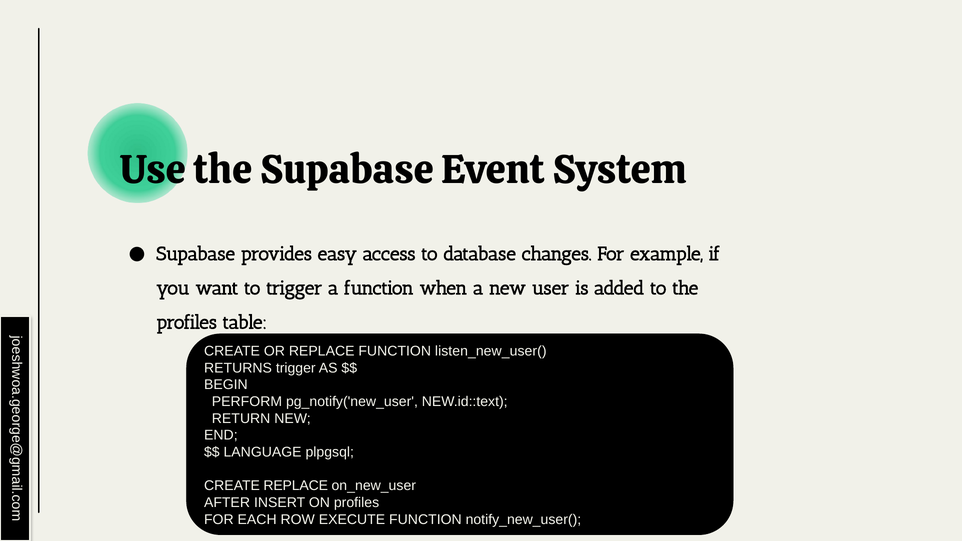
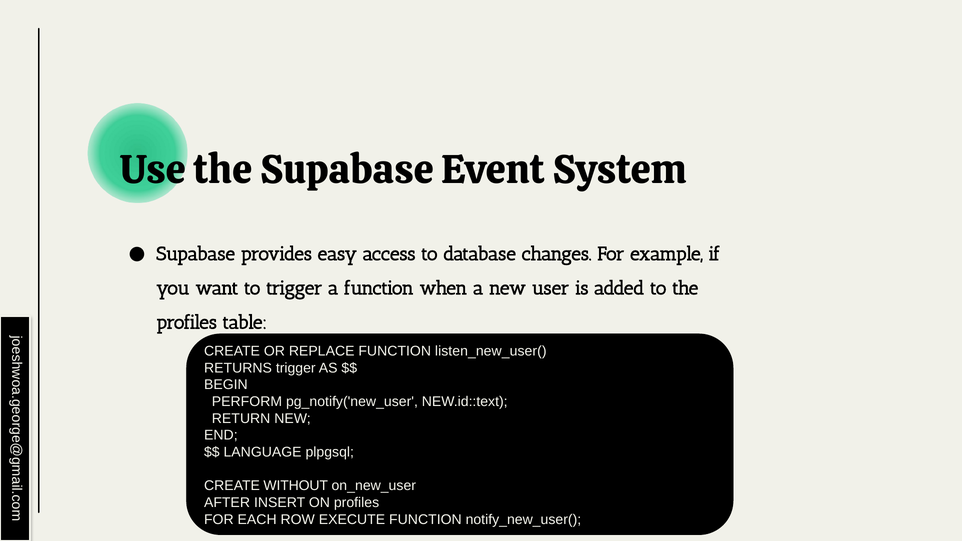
CREATE REPLACE: REPLACE -> WITHOUT (296, 486)
